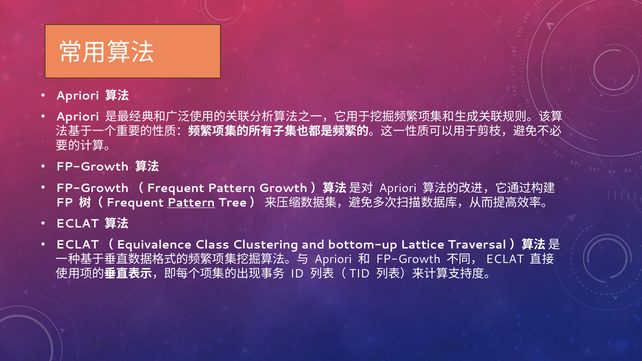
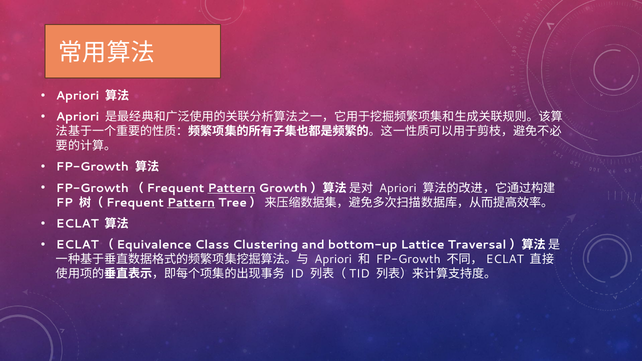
Pattern underline: none -> present (232, 188)
